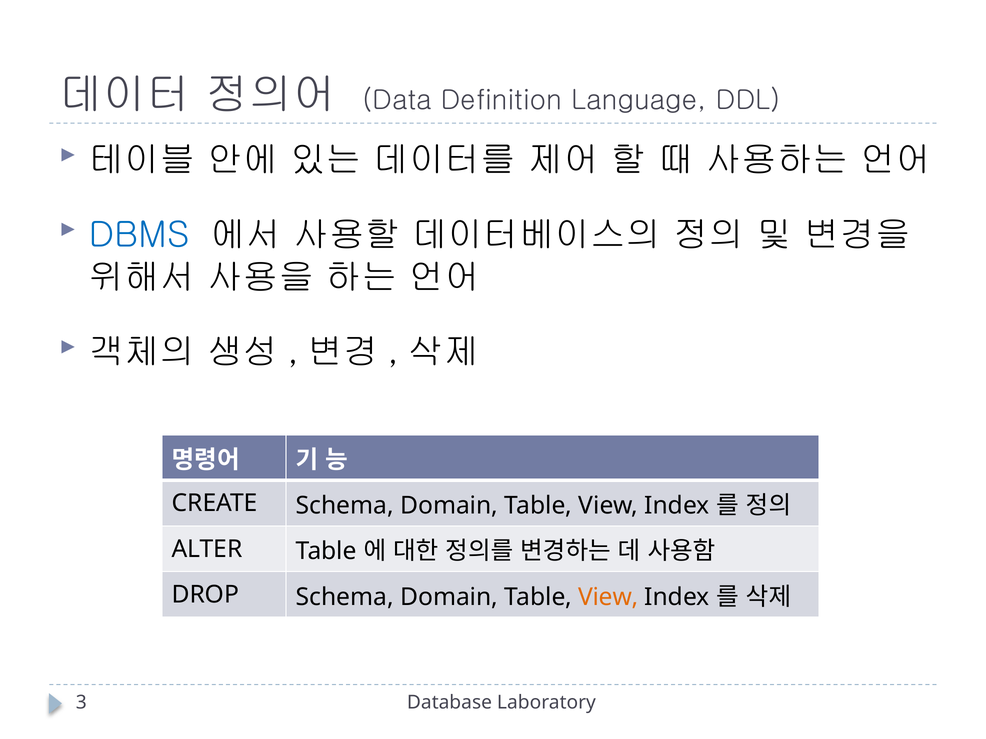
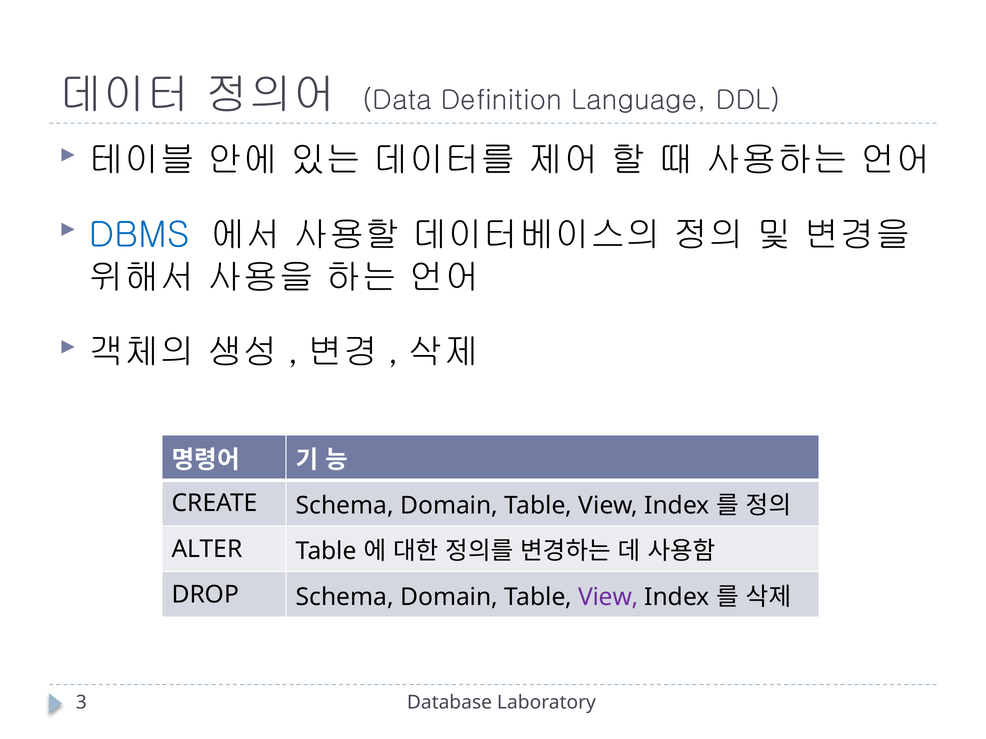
View colour: orange -> purple (608, 597)
